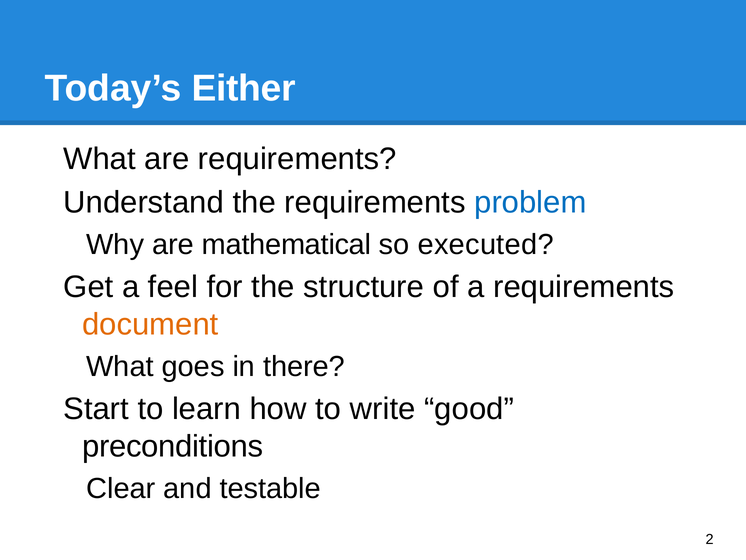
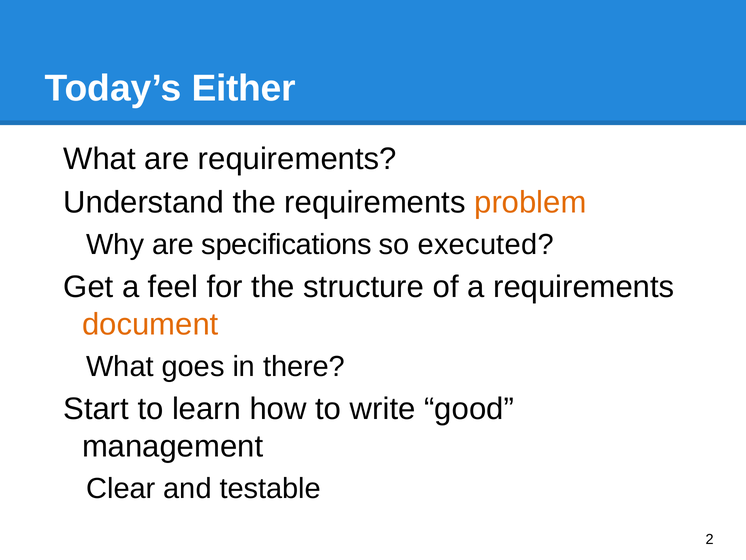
problem colour: blue -> orange (530, 202)
mathematical: mathematical -> specifications (287, 245)
preconditions: preconditions -> management (173, 446)
